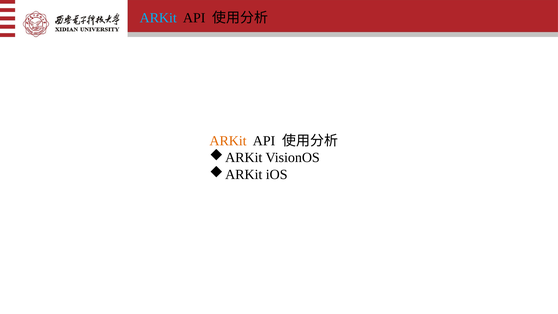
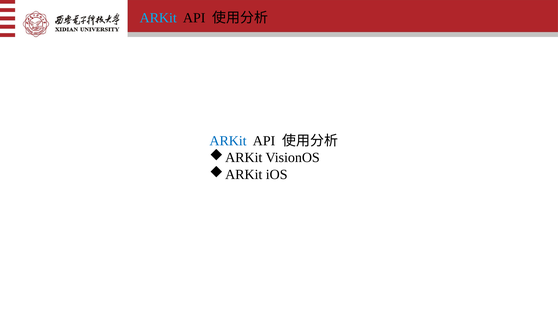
ARKit colour: orange -> blue (228, 141)
